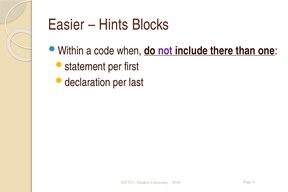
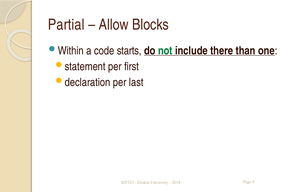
Easier: Easier -> Partial (66, 25)
Hints: Hints -> Allow (114, 25)
when: when -> starts (129, 51)
not colour: purple -> green (165, 51)
